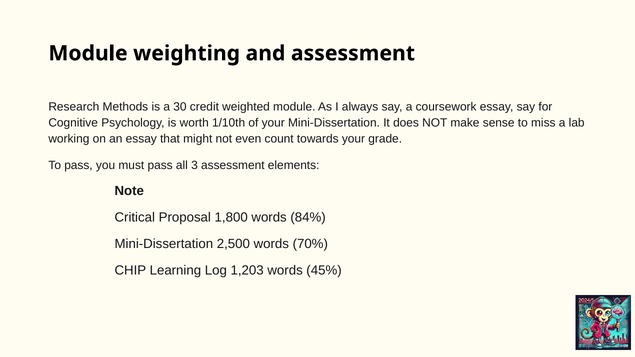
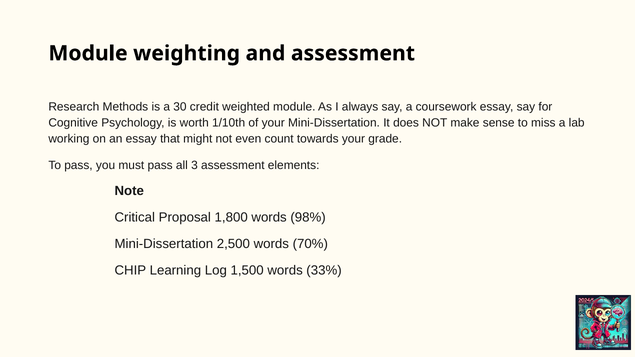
84%: 84% -> 98% (308, 217)
1,203: 1,203 -> 1,500 (247, 270)
45%: 45% -> 33% (324, 270)
